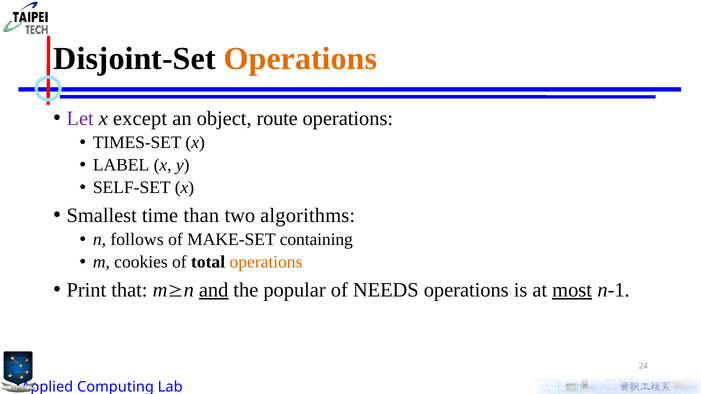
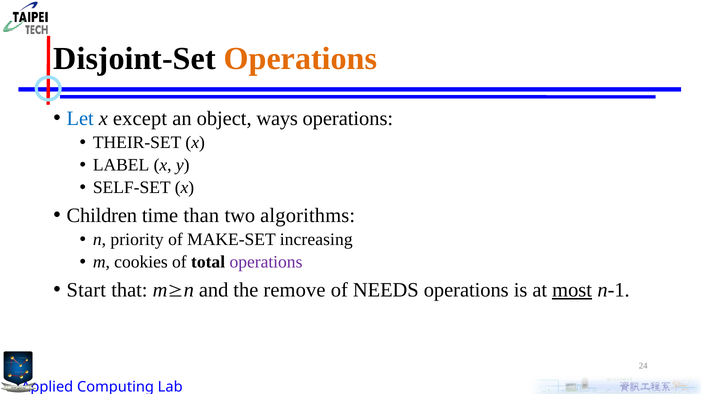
Let colour: purple -> blue (80, 119)
route: route -> ways (277, 119)
TIMES-SET: TIMES-SET -> THEIR-SET (137, 143)
Smallest: Smallest -> Children (102, 216)
follows: follows -> priority (137, 240)
containing: containing -> increasing (316, 240)
operations colour: orange -> purple (266, 262)
Print: Print -> Start (86, 290)
and underline: present -> none (214, 290)
popular: popular -> remove (294, 290)
